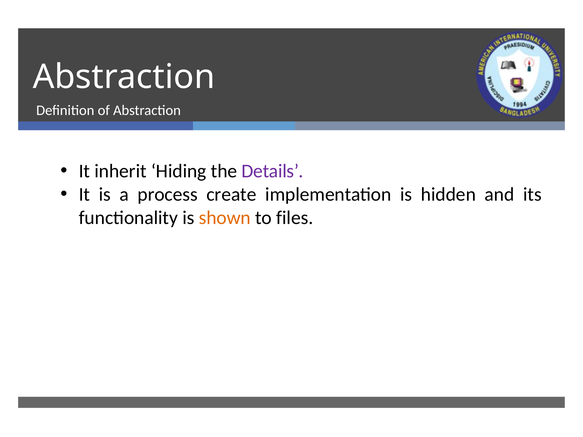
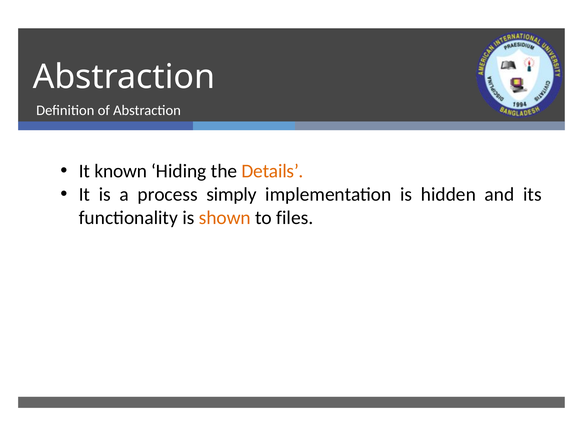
inherit: inherit -> known (121, 171)
Details colour: purple -> orange (272, 171)
create: create -> simply (232, 194)
